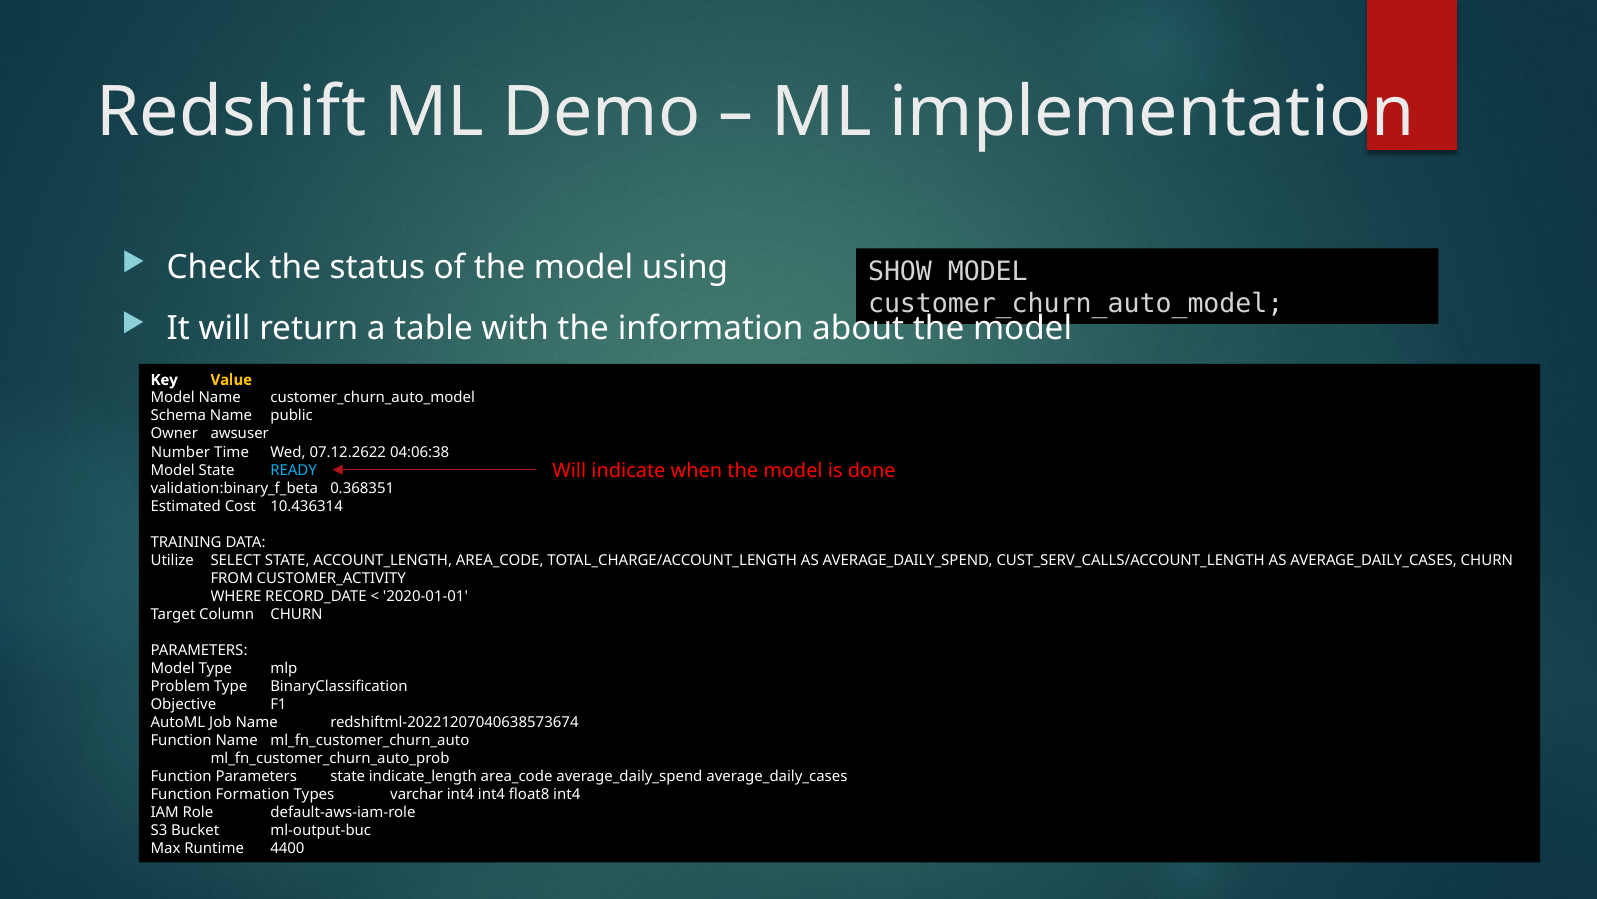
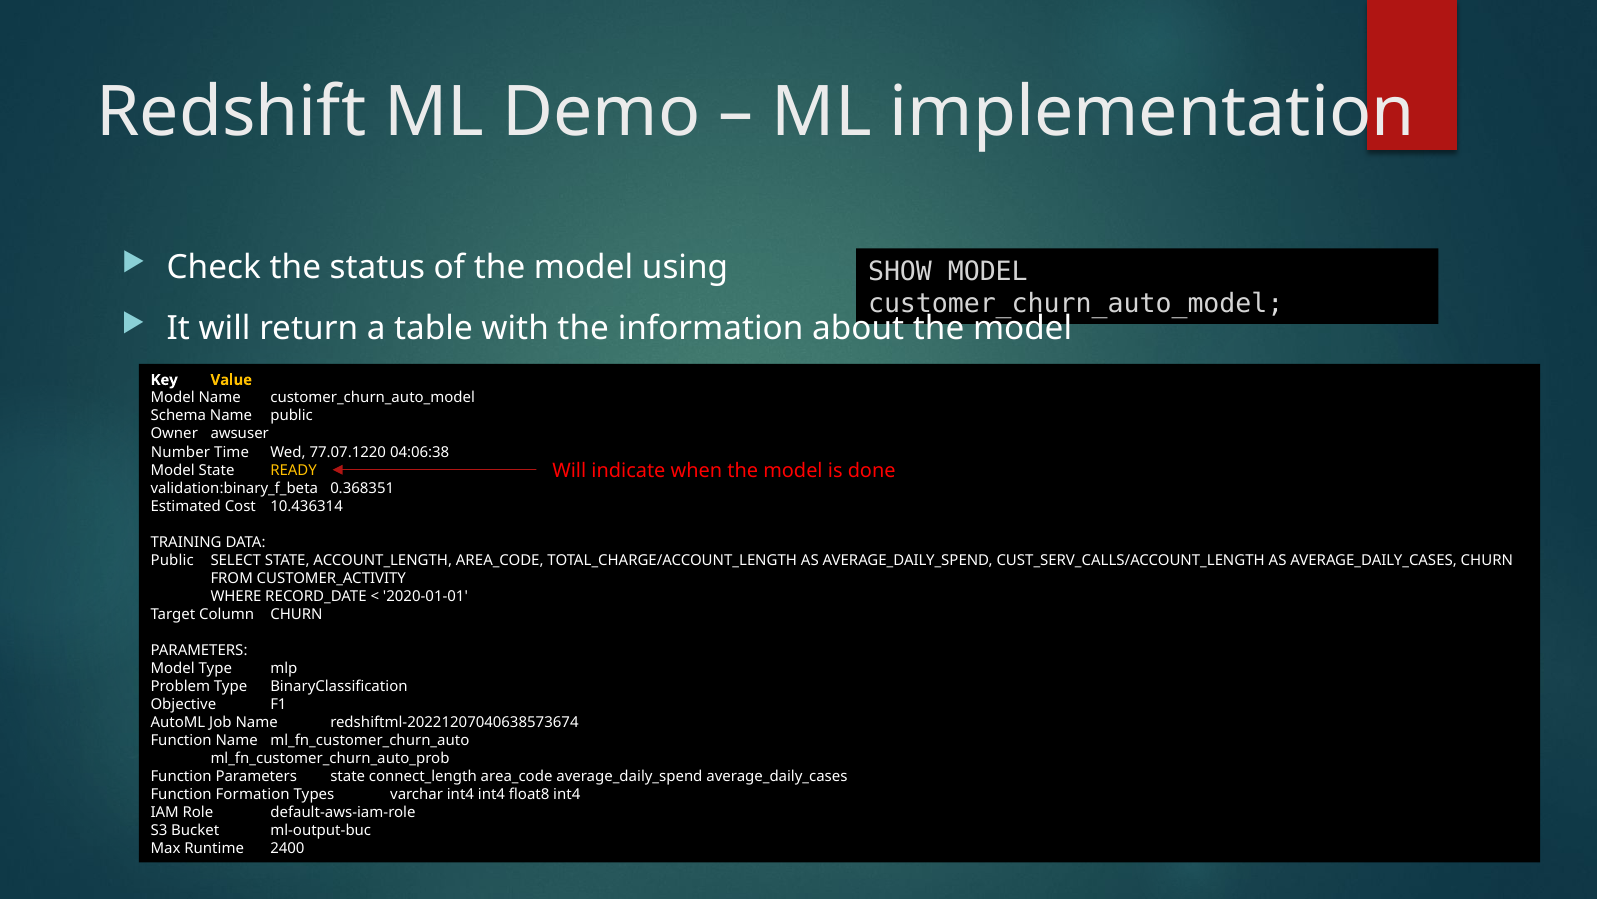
07.12.2622: 07.12.2622 -> 77.07.1220 (348, 452)
READY colour: light blue -> yellow (294, 470)
Utilize: Utilize -> Public (172, 560)
indicate_length: indicate_length -> connect_length (423, 776)
4400: 4400 -> 2400 (287, 848)
